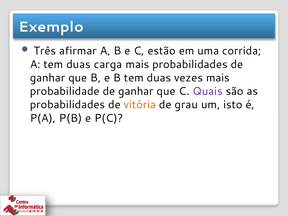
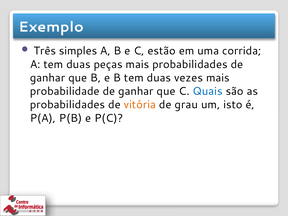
afirmar: afirmar -> simples (78, 51)
carga: carga -> peças (108, 64)
Quais colour: purple -> blue (208, 91)
